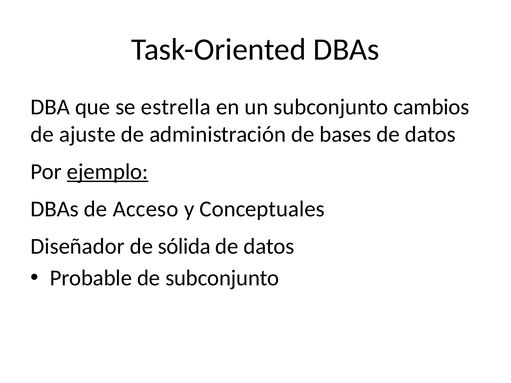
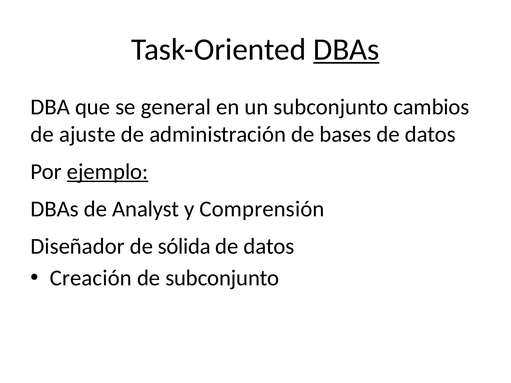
DBAs underline: none -> present (346, 49)
estrella: estrella -> general (176, 107)
Acceso: Acceso -> Analyst (146, 209)
Conceptuales: Conceptuales -> Comprensión (262, 209)
Probable: Probable -> Creación (91, 278)
